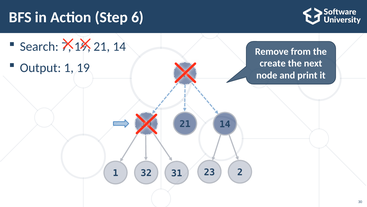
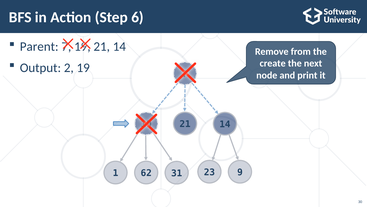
Search: Search -> Parent (39, 47)
Output 1: 1 -> 2 (69, 68)
2: 2 -> 9 (240, 172)
32: 32 -> 62 (146, 173)
